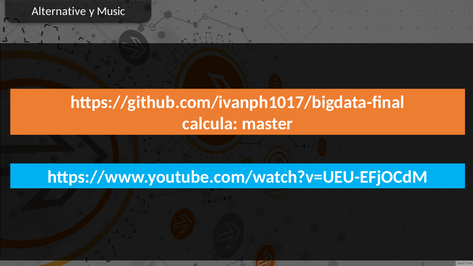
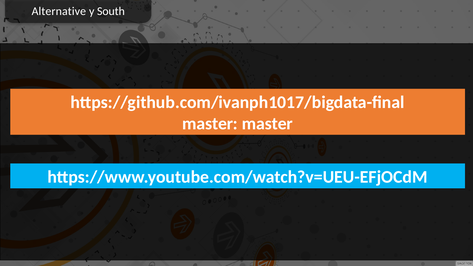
Music: Music -> South (111, 11)
calcula: calcula -> master (210, 124)
